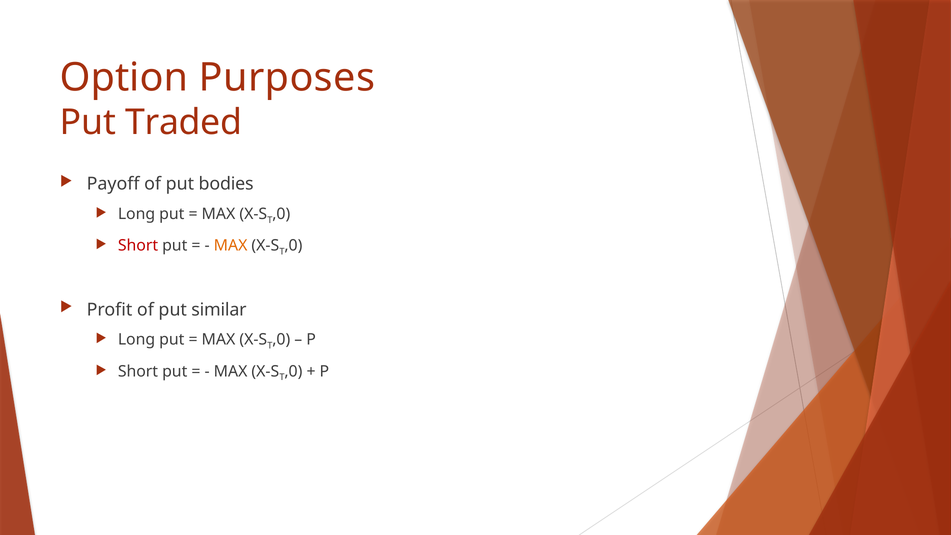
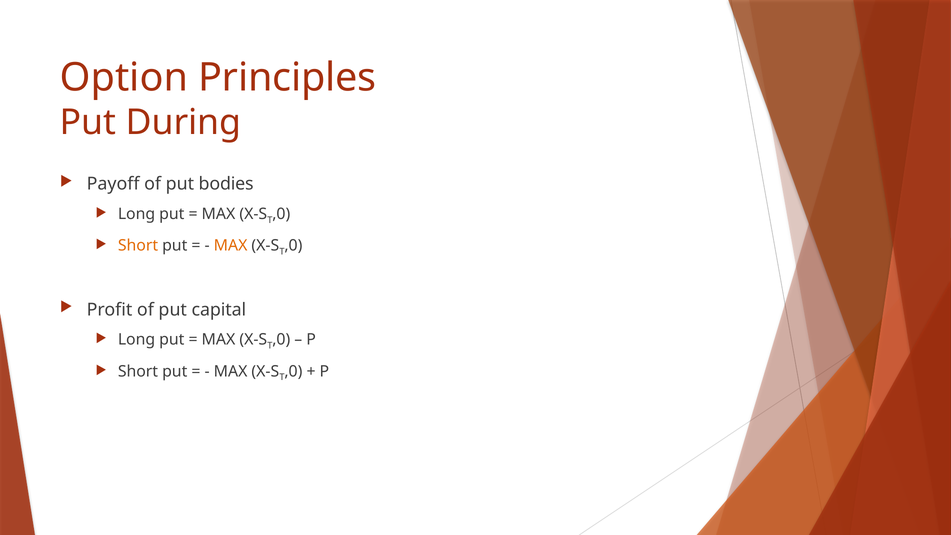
Purposes: Purposes -> Principles (287, 78)
Traded: Traded -> During (183, 123)
Short colour: red -> orange (138, 246)
similar: similar -> capital (219, 310)
